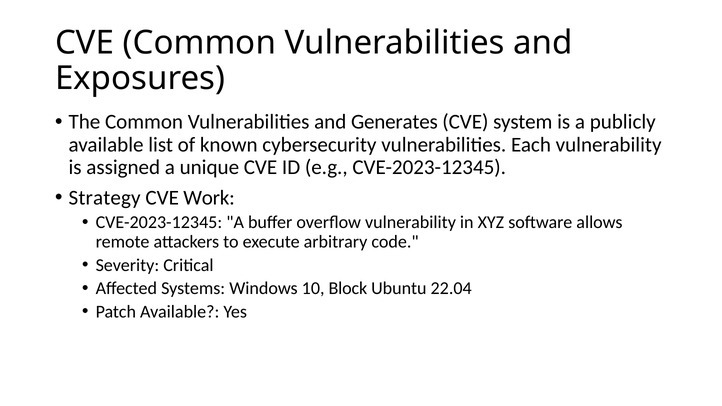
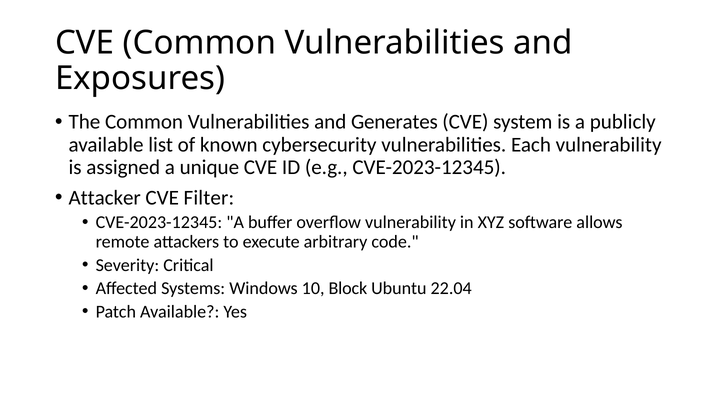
Strategy: Strategy -> Attacker (105, 198)
Work: Work -> Filter (209, 198)
